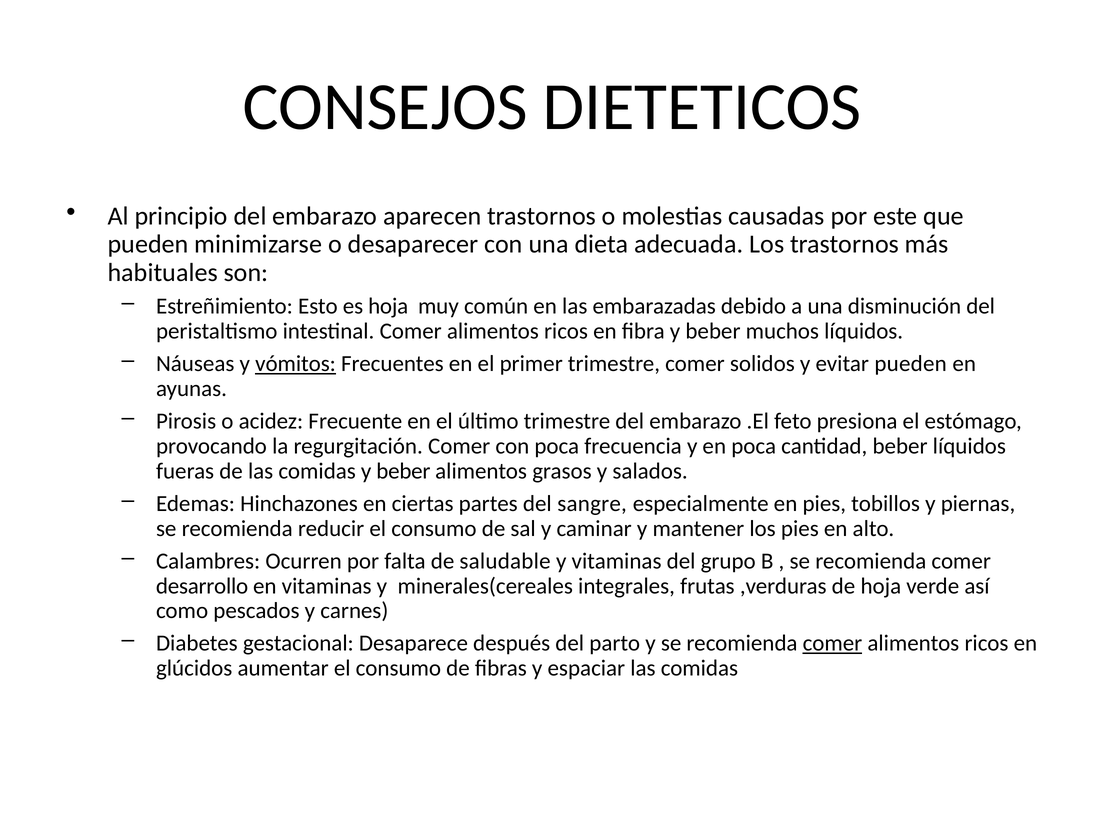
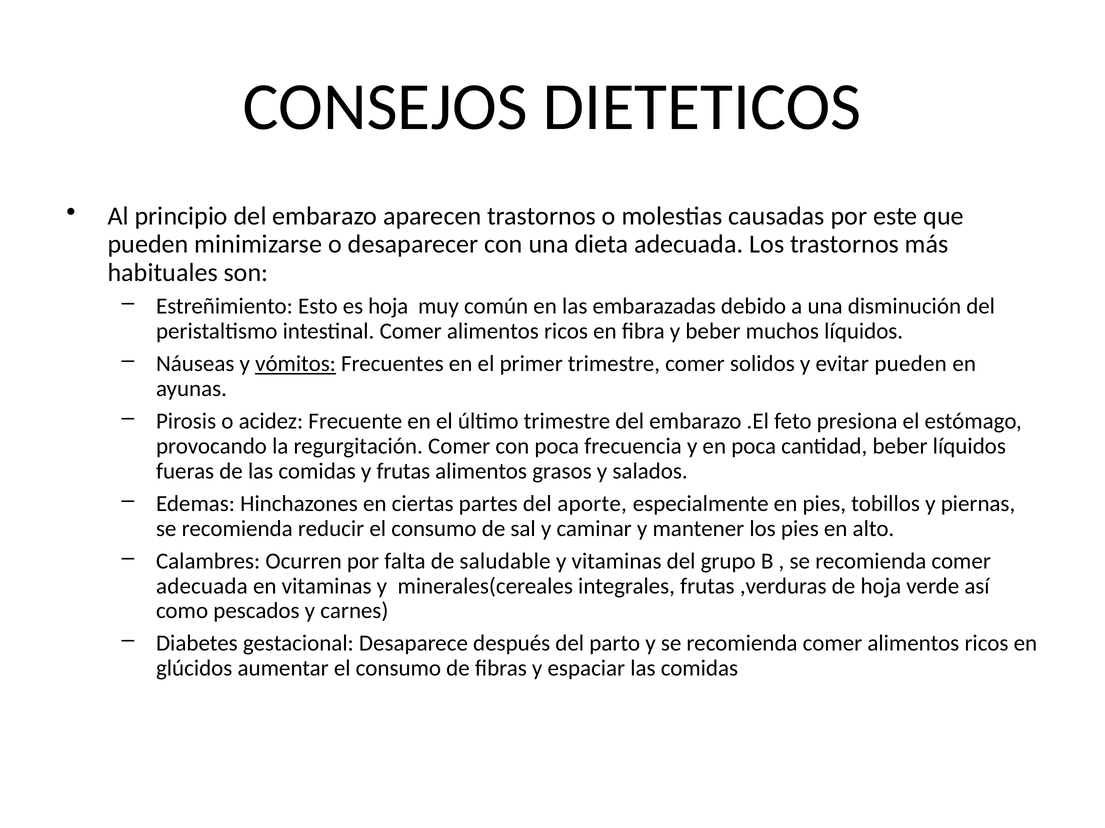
comidas y beber: beber -> frutas (403, 471)
sangre: sangre -> aporte (592, 504)
desarrollo: desarrollo -> adecuada (202, 586)
comer underline: present -> none (832, 644)
